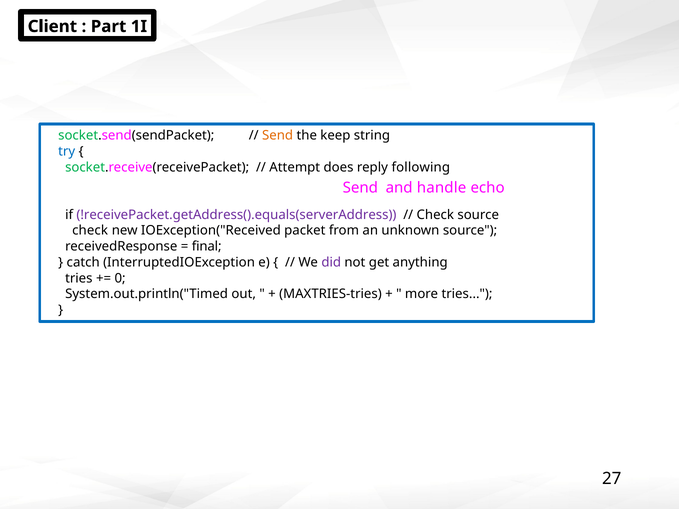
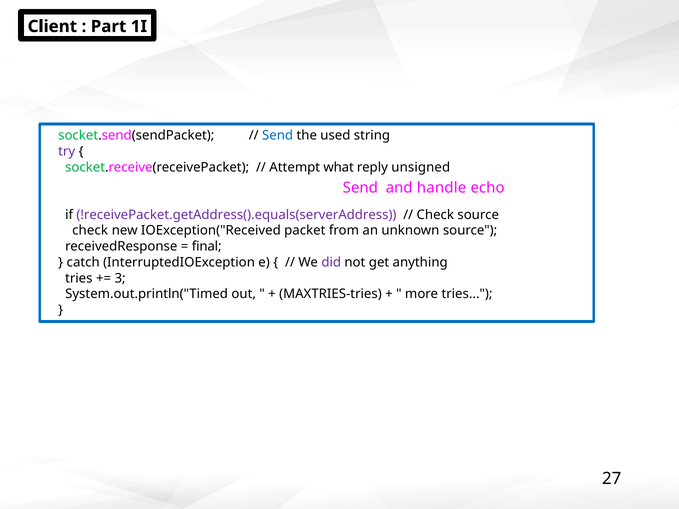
Send colour: orange -> blue (278, 136)
keep: keep -> used (335, 136)
try colour: blue -> purple (67, 151)
does: does -> what (339, 167)
following: following -> unsigned (421, 167)
0: 0 -> 3 (120, 278)
